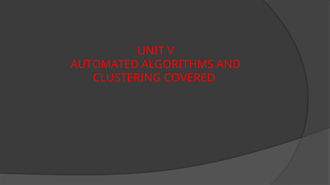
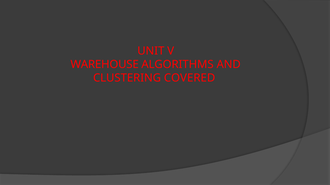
AUTOMATED: AUTOMATED -> WAREHOUSE (105, 65)
